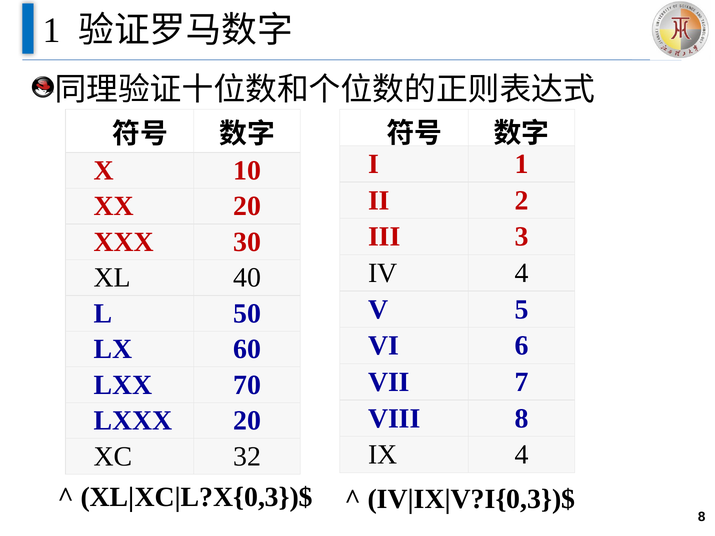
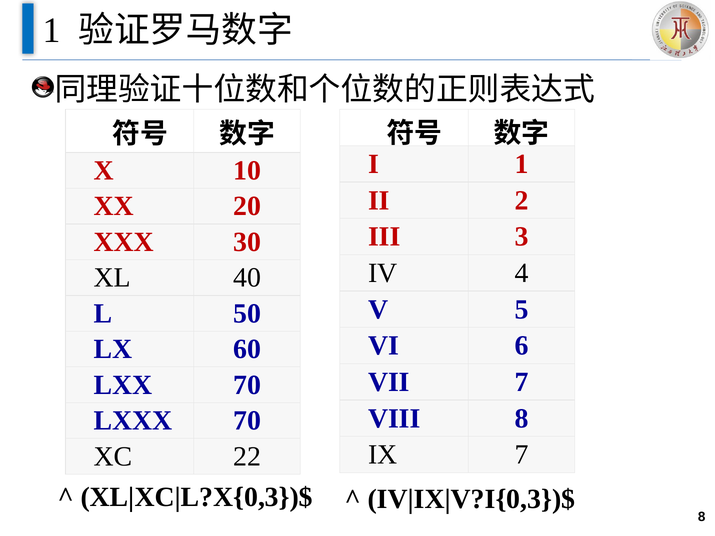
LXXX 20: 20 -> 70 (247, 421)
IX 4: 4 -> 7 (522, 455)
32: 32 -> 22 (247, 457)
